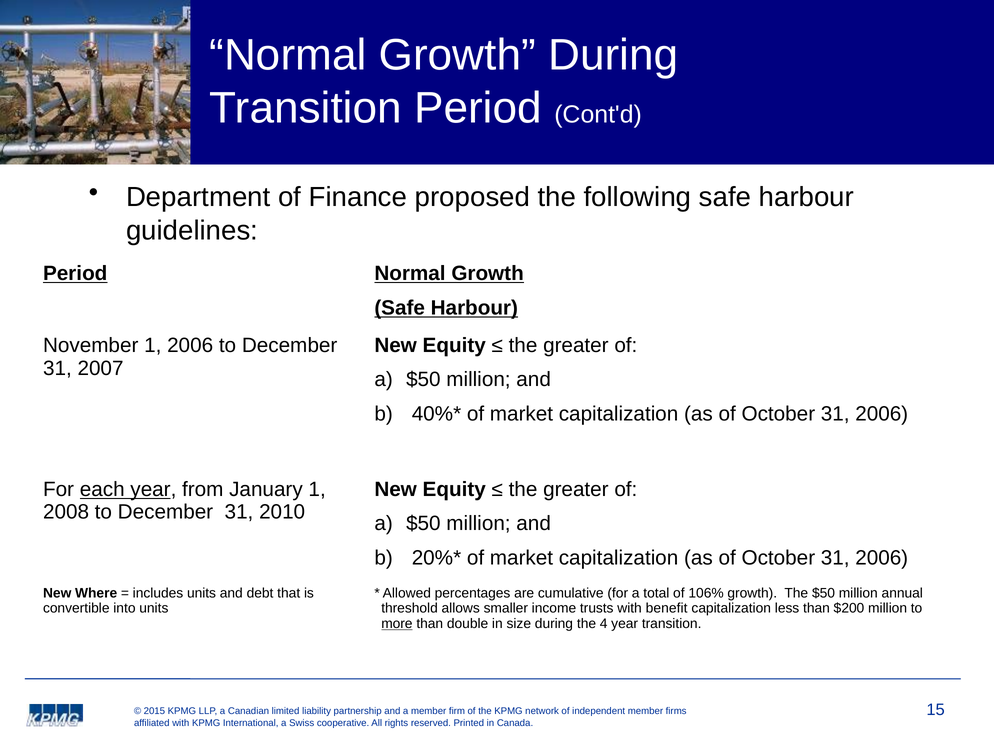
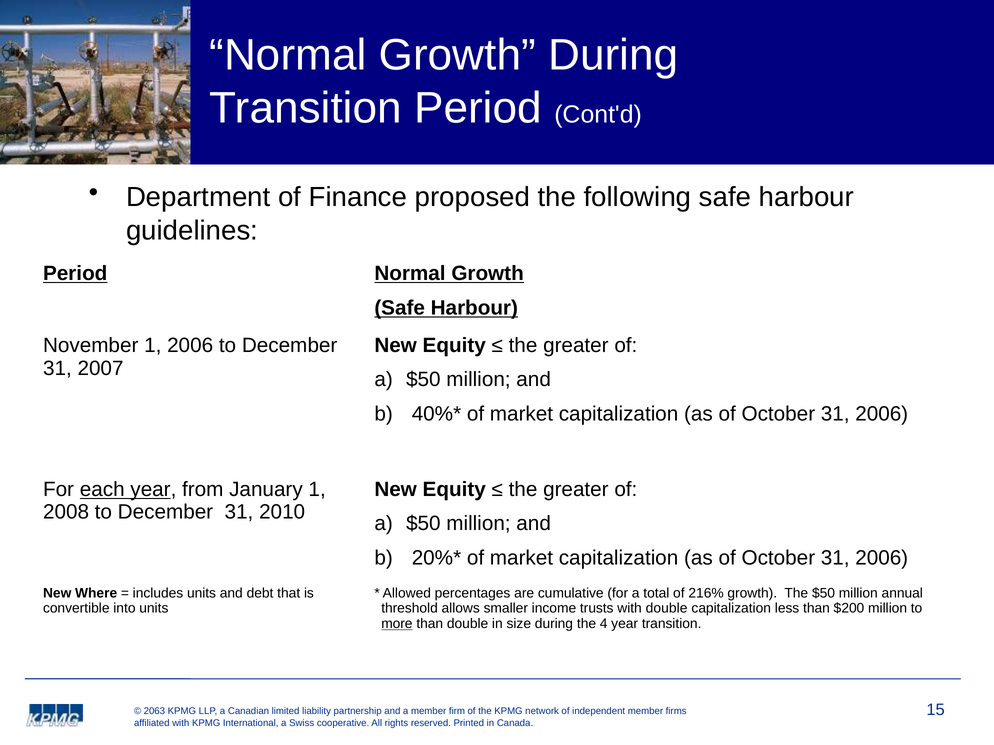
106%: 106% -> 216% (706, 593)
with benefit: benefit -> double (667, 609)
2015: 2015 -> 2063 (154, 712)
